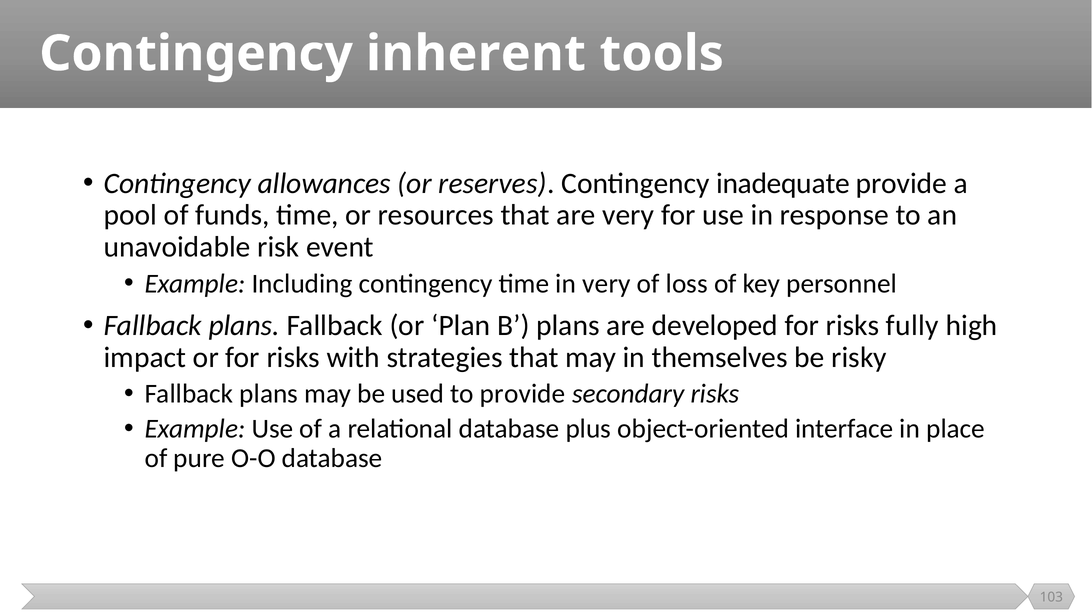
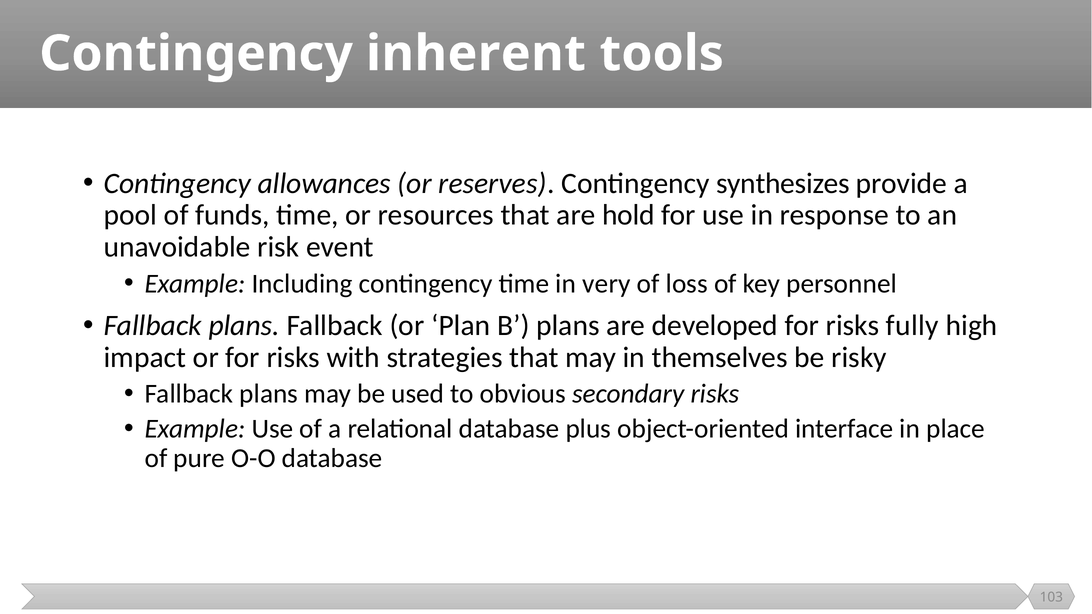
inadequate: inadequate -> synthesizes (783, 183)
are very: very -> hold (628, 215)
to provide: provide -> obvious (523, 394)
